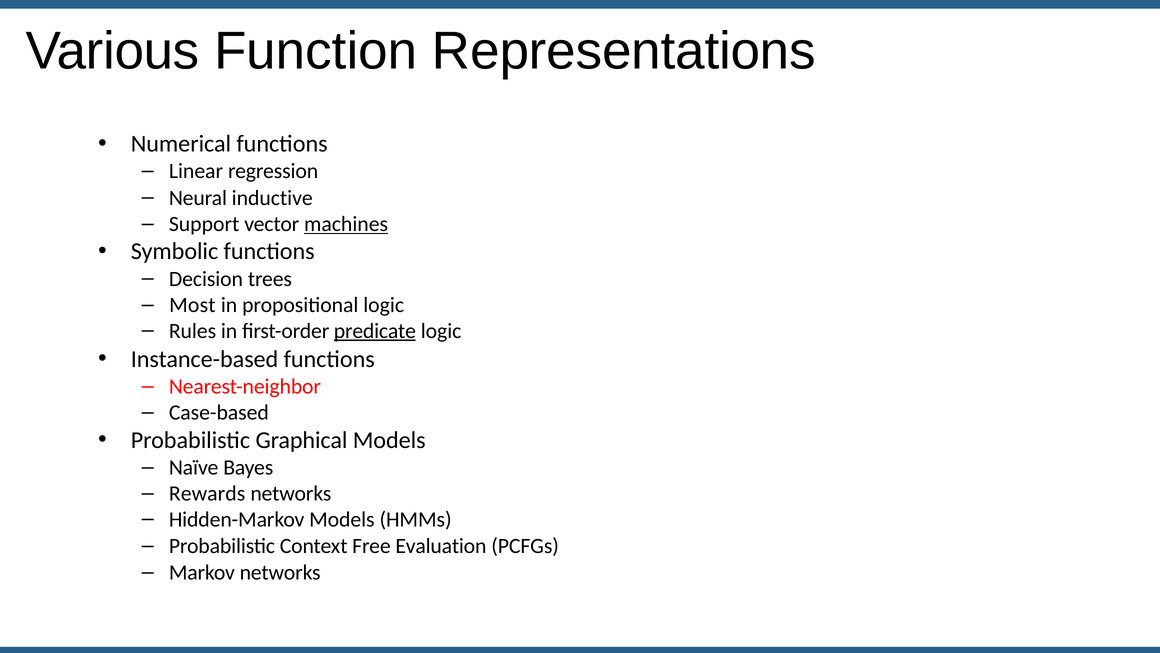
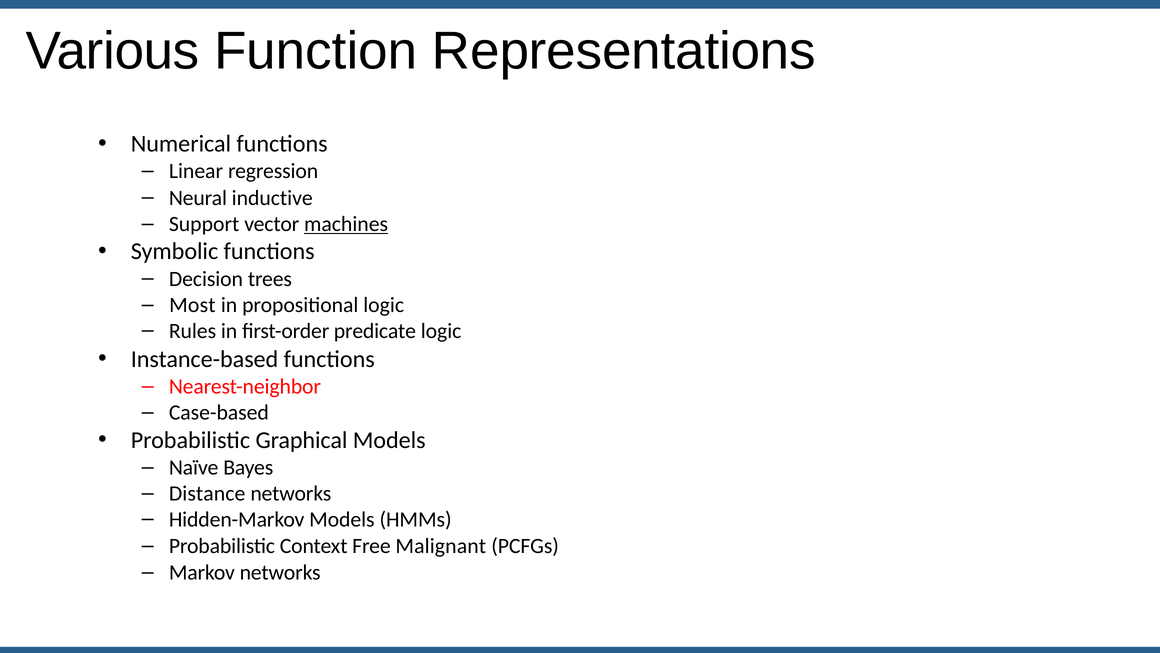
predicate underline: present -> none (375, 331)
Rewards: Rewards -> Distance (207, 493)
Evaluation: Evaluation -> Malignant (441, 546)
